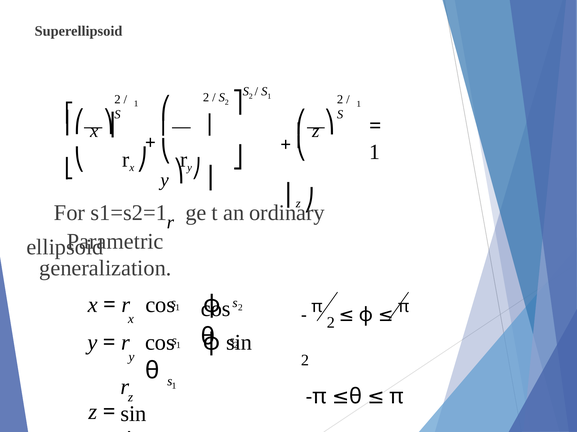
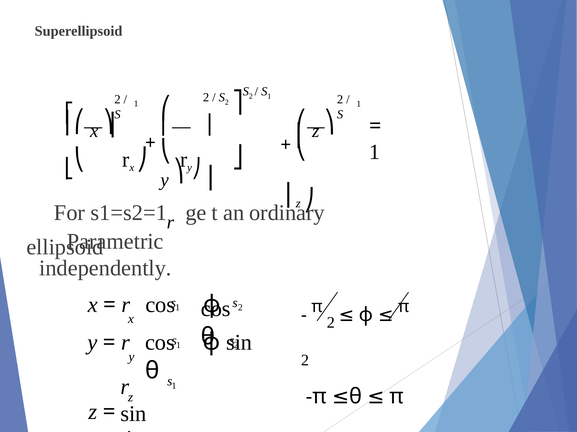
generalization: generalization -> independently (105, 269)
